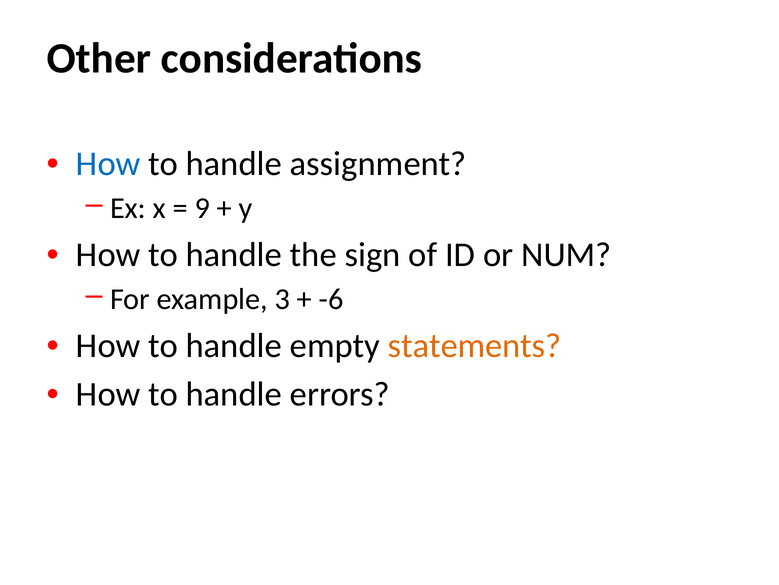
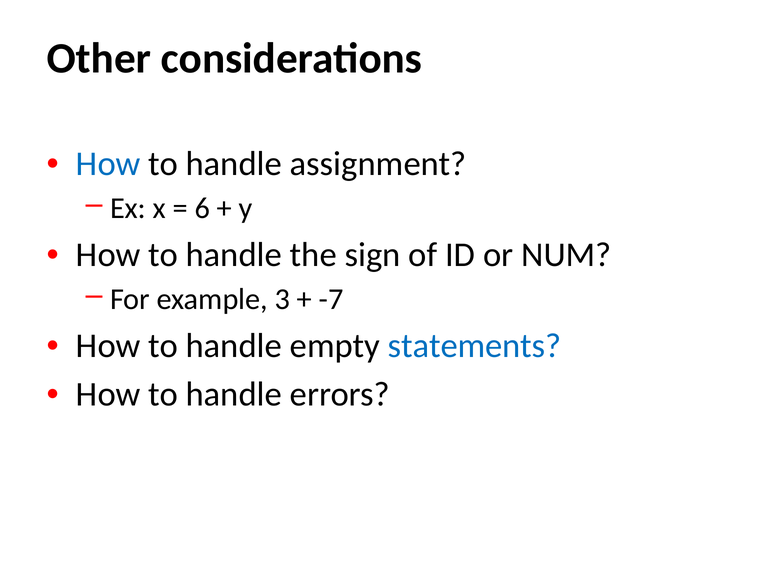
9: 9 -> 6 (202, 208)
-6: -6 -> -7 (331, 299)
statements colour: orange -> blue (474, 345)
